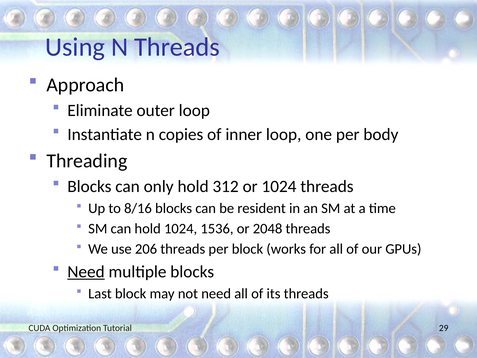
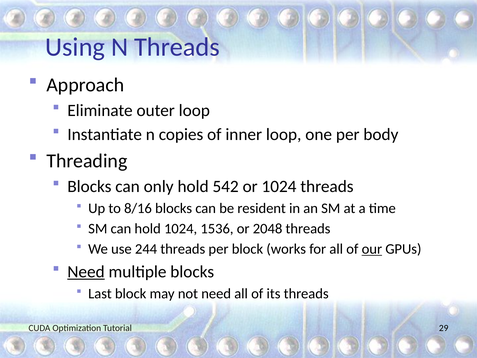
312: 312 -> 542 (226, 186)
206: 206 -> 244 (146, 249)
our underline: none -> present (372, 249)
